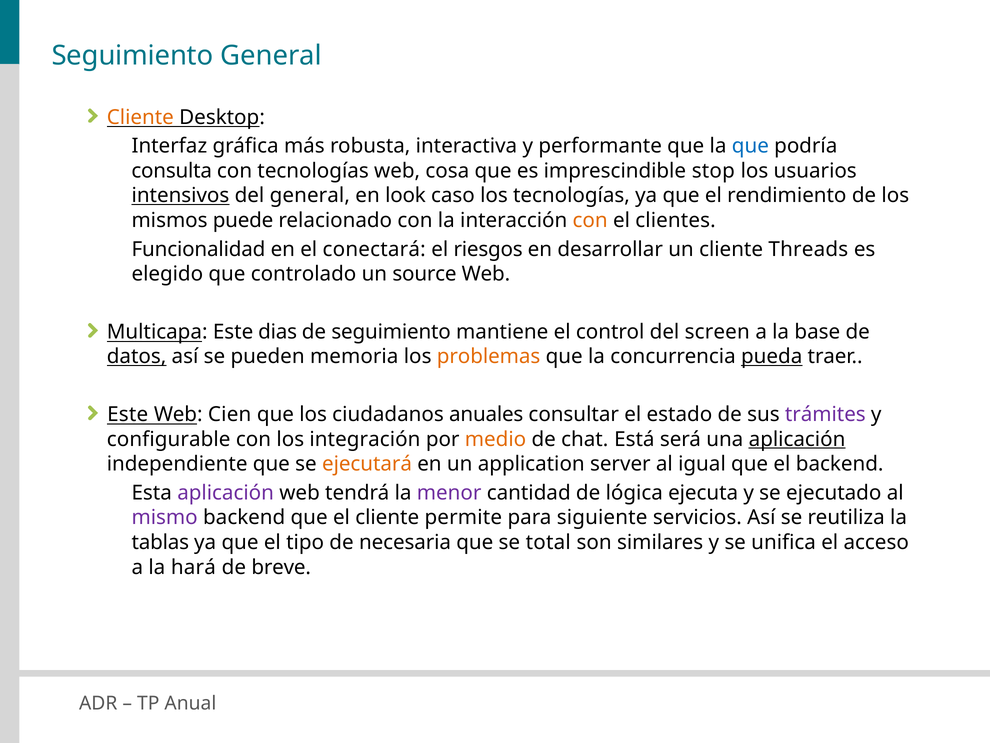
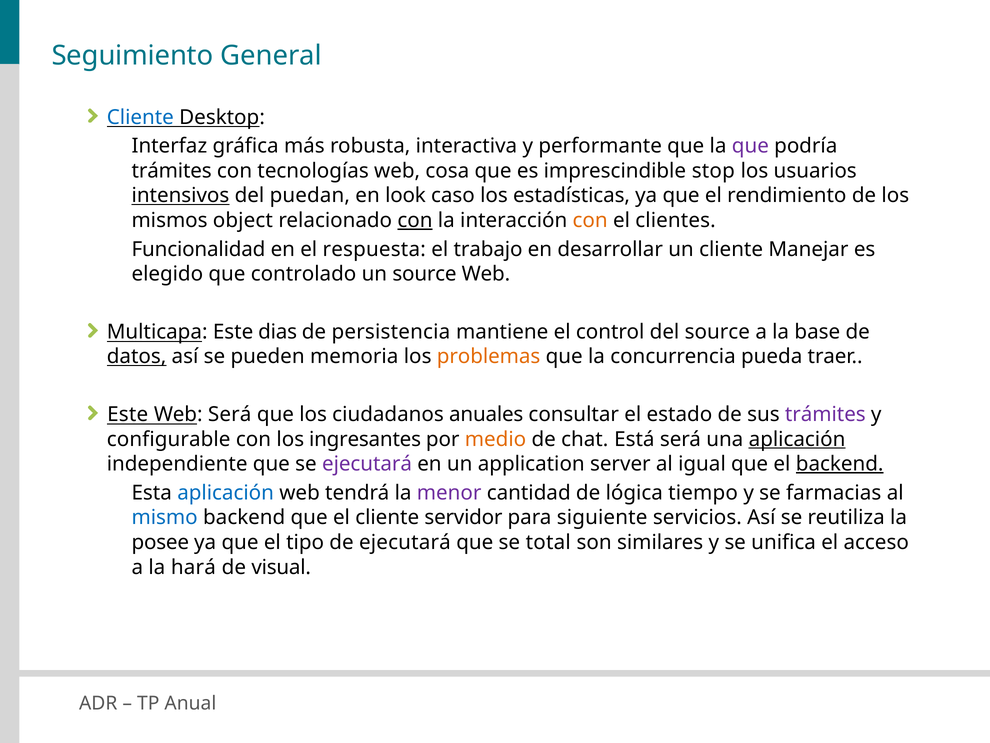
Cliente colour: orange -> blue (140, 117)
que colour: blue -> purple (750, 146)
consulta: consulta -> trámites (172, 171)
del general: general -> puedan (310, 196)
los tecnologías: tecnologías -> estadísticas (571, 196)
puede: puede -> object (243, 220)
con underline: none -> present (415, 220)
conectará: conectará -> respuesta (374, 249)
riesgos: riesgos -> trabajo (488, 249)
Threads: Threads -> Manejar (808, 249)
de seguimiento: seguimiento -> persistencia (391, 332)
del screen: screen -> source (717, 332)
pueda underline: present -> none (772, 356)
Web Cien: Cien -> Será (230, 414)
integración: integración -> ingresantes (365, 439)
ejecutará colour: orange -> purple (367, 464)
backend underline: none -> present (840, 464)
aplicación colour: purple -> blue (226, 493)
ejecuta: ejecuta -> tiempo (703, 493)
ejecutado: ejecutado -> farmacias (834, 493)
mismo colour: purple -> blue (165, 517)
permite: permite -> servidor (463, 517)
tablas: tablas -> posee (160, 542)
de necesaria: necesaria -> ejecutará (405, 542)
breve: breve -> visual (281, 567)
